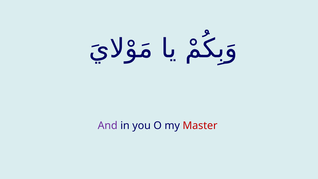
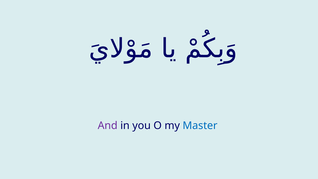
Master colour: red -> blue (200, 126)
